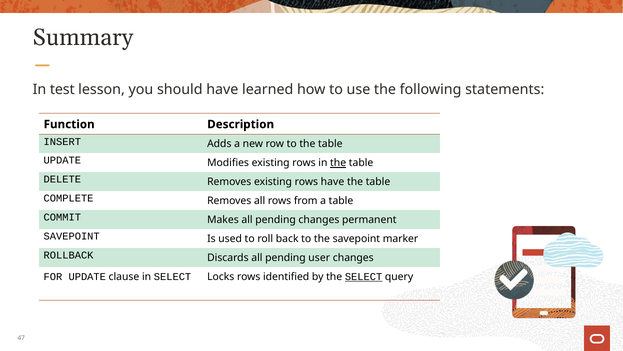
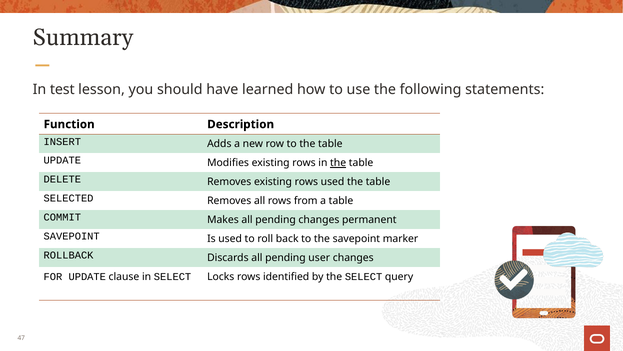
rows have: have -> used (333, 182)
COMPLETE: COMPLETE -> SELECTED (69, 198)
SELECT underline: present -> none (364, 276)
